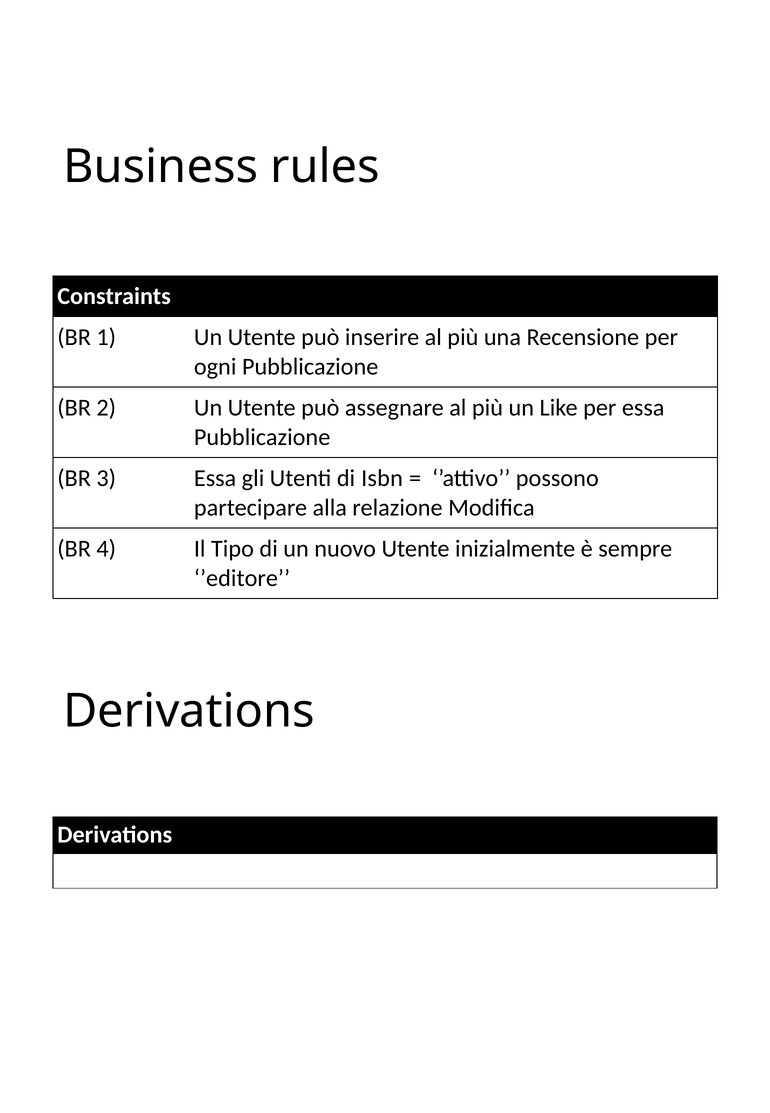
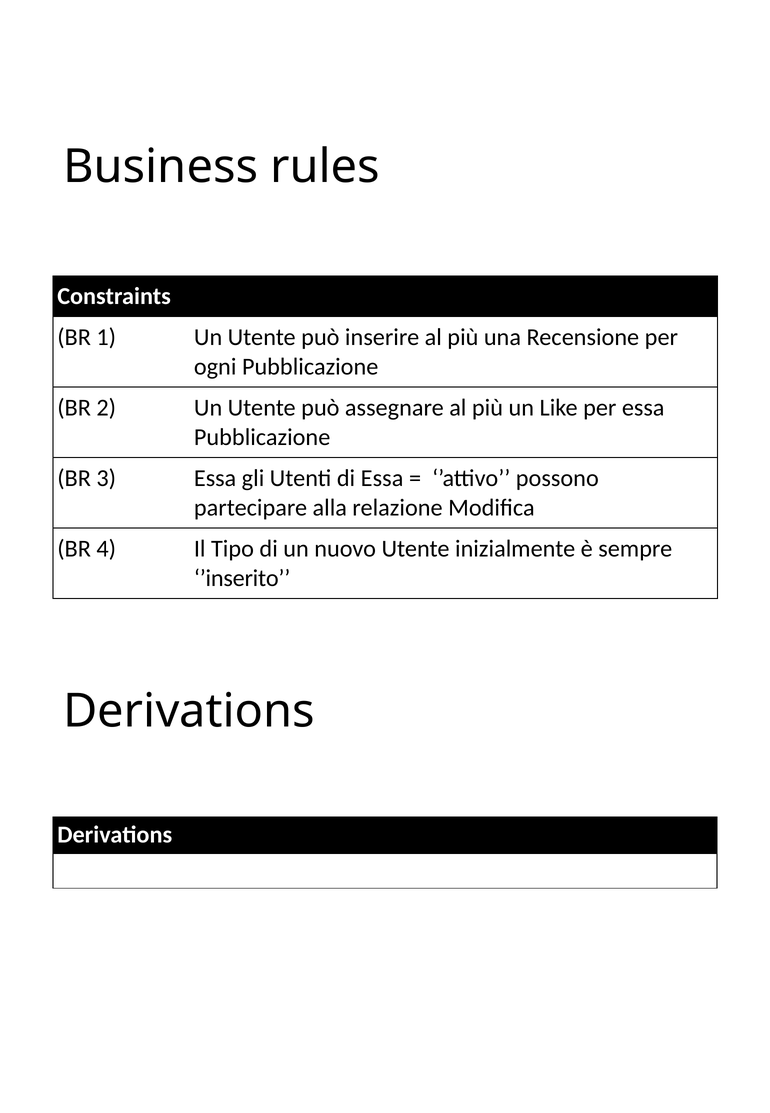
di Isbn: Isbn -> Essa (382, 478)
’editore: ’editore -> ’inserito (242, 578)
